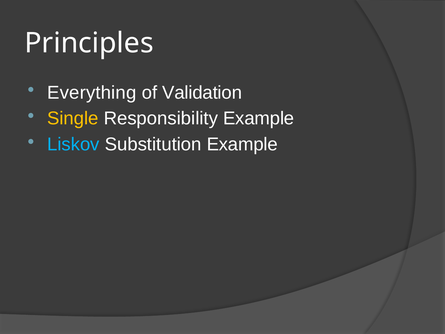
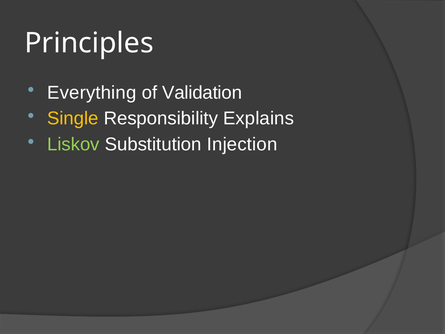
Responsibility Example: Example -> Explains (259, 118)
Liskov colour: light blue -> light green (73, 144)
Substitution Example: Example -> Injection (242, 144)
